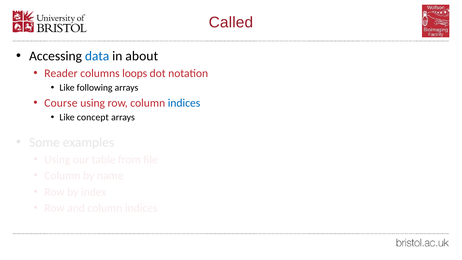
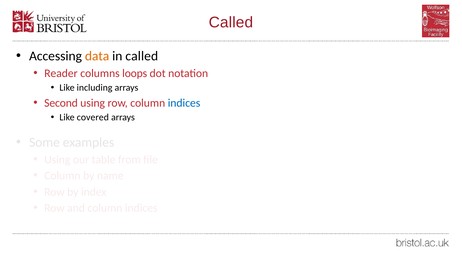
data colour: blue -> orange (97, 56)
in about: about -> called (142, 56)
following: following -> including (95, 88)
Course: Course -> Second (61, 103)
concept: concept -> covered (93, 117)
